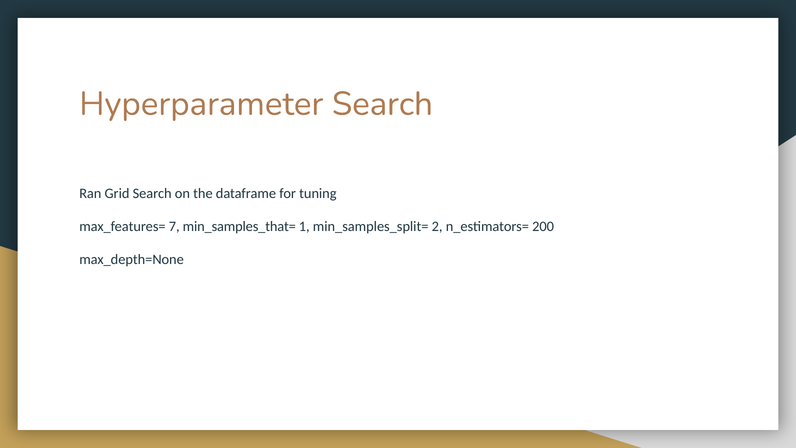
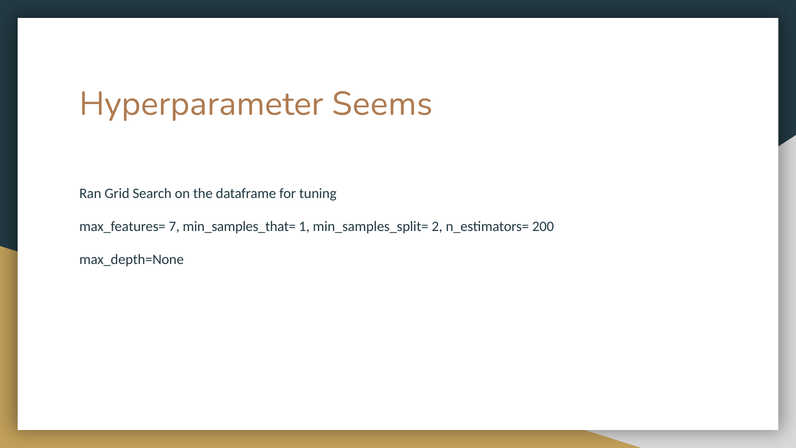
Hyperparameter Search: Search -> Seems (382, 104)
